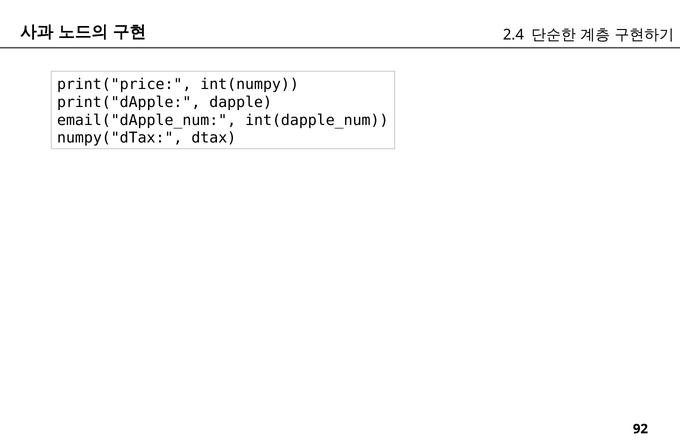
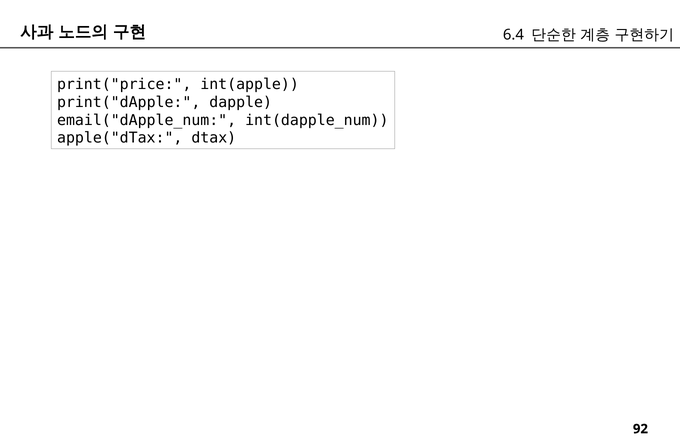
2.4: 2.4 -> 6.4 (513, 35)
int(numpy: int(numpy -> int(apple (250, 84)
numpy("dTax: numpy("dTax -> apple("dTax (120, 138)
